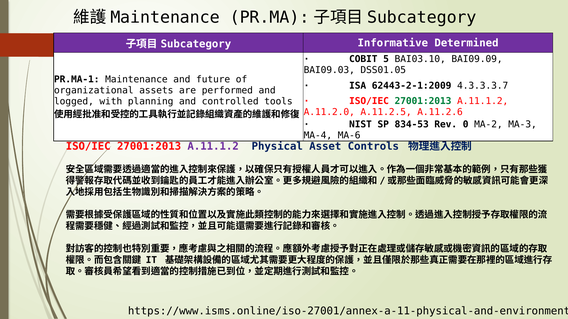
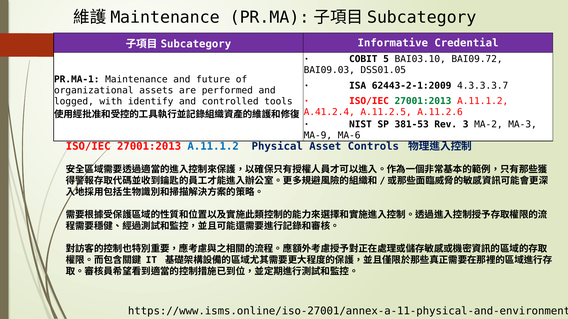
Determined: Determined -> Credential (466, 43)
BAI09.09: BAI09.09 -> BAI09.72 (477, 59)
planning: planning -> identify (151, 101)
A.11.2.0: A.11.2.0 -> A.41.2.4 (329, 112)
834-53: 834-53 -> 381-53 (412, 125)
0: 0 -> 3 (466, 125)
MA-4: MA-4 -> MA-9 (318, 135)
A.11.1.2 colour: purple -> blue (213, 146)
